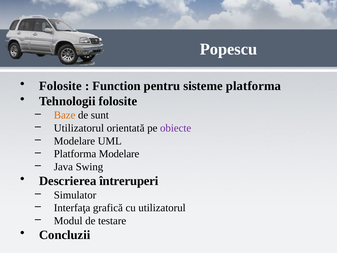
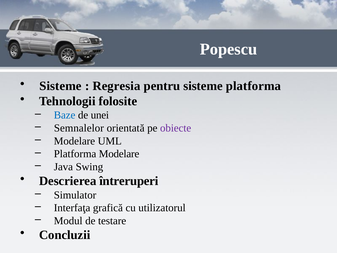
Folosite: Folosite -> Sisteme (60, 86)
Function: Function -> Regresia (116, 86)
Baze colour: orange -> blue (65, 115)
sunt: sunt -> unei (100, 115)
Utilizatorul: Utilizatorul -> Semnalelor (79, 128)
